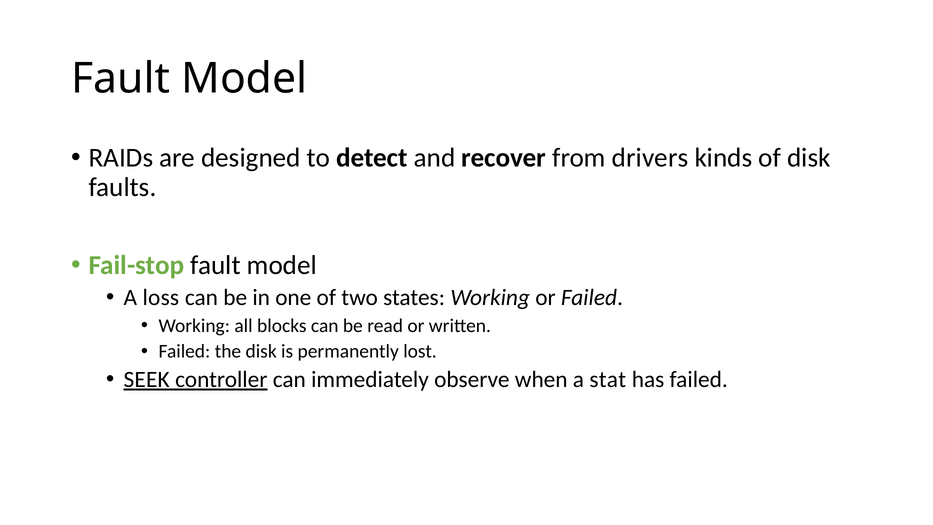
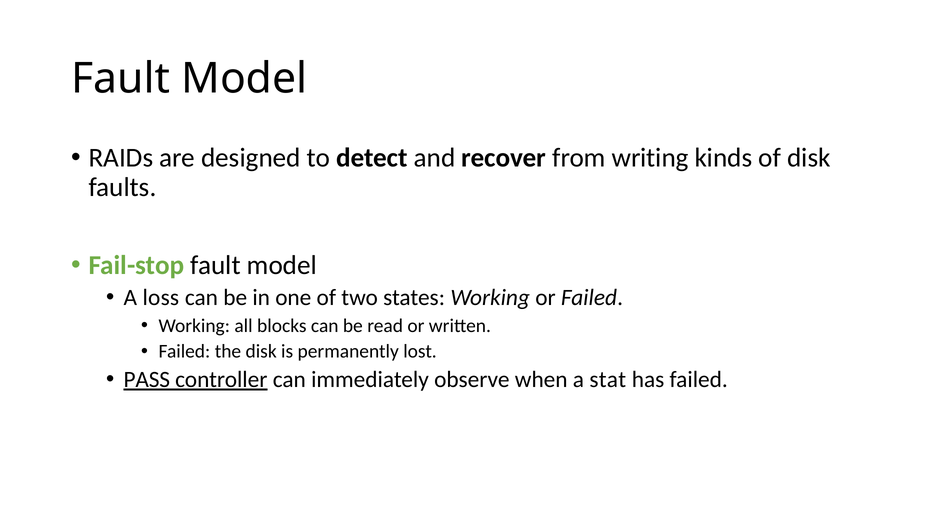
drivers: drivers -> writing (650, 158)
SEEK: SEEK -> PASS (147, 379)
